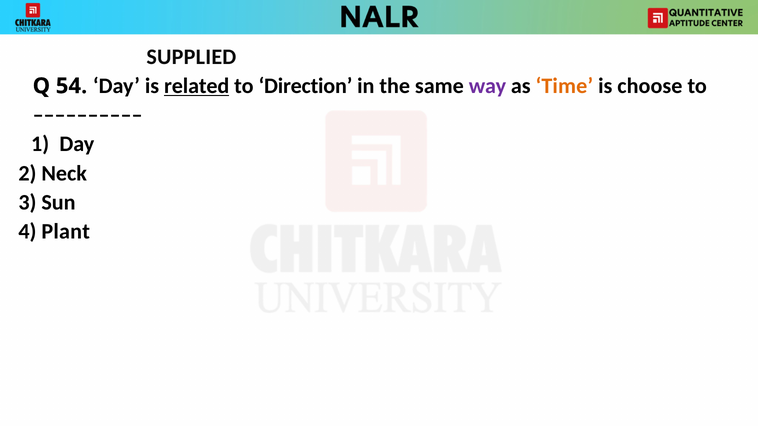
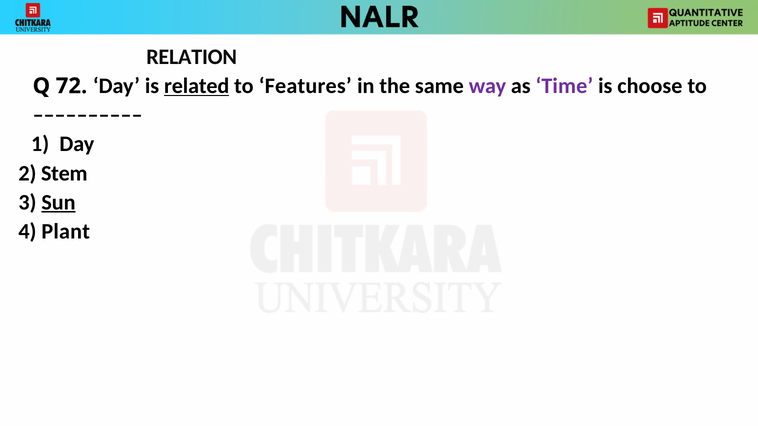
SUPPLIED: SUPPLIED -> RELATION (192, 57)
54: 54 -> 72 (72, 86)
Direction: Direction -> Features (305, 86)
Time colour: orange -> purple (564, 86)
Neck: Neck -> Stem (64, 173)
Sun underline: none -> present (59, 202)
